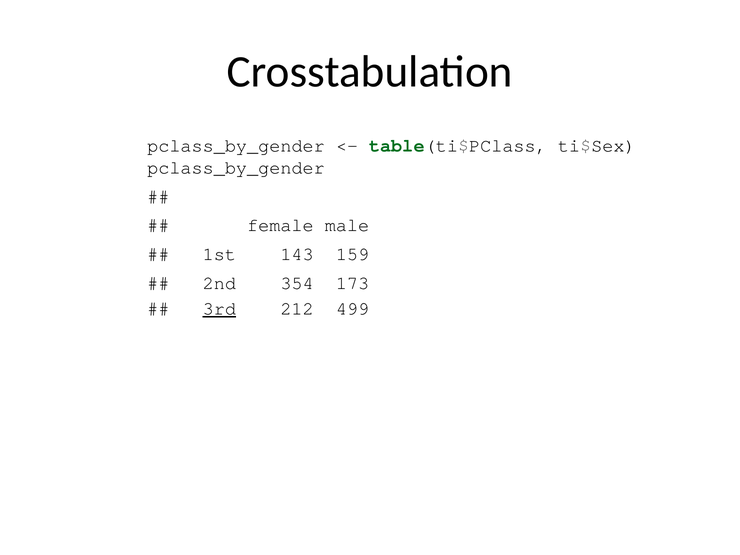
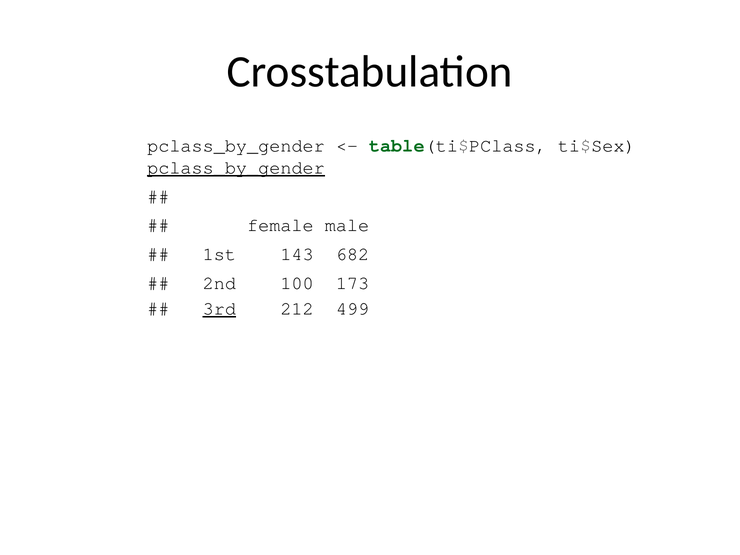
pclass_by_gender underline: none -> present (236, 168)
159: 159 -> 682 (353, 254)
354: 354 -> 100 (297, 283)
